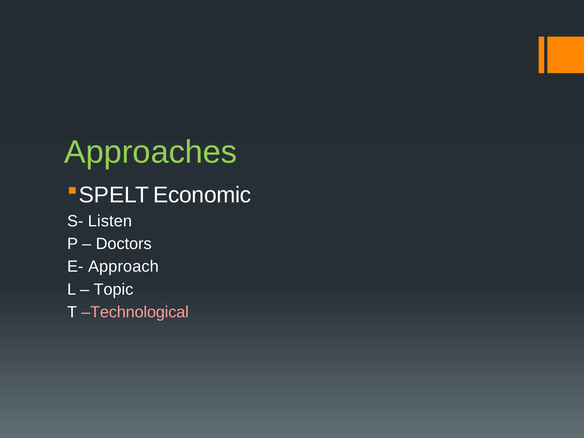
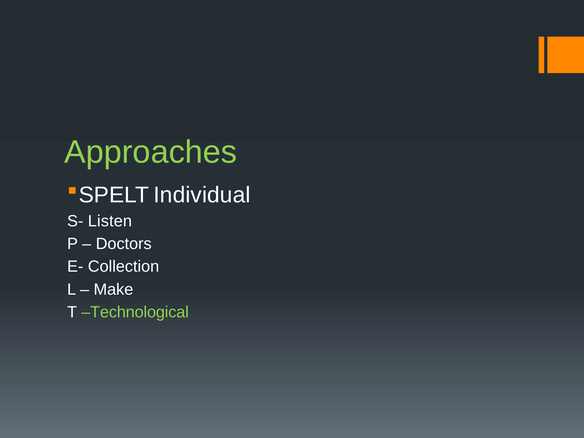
Economic: Economic -> Individual (202, 195)
Approach: Approach -> Collection (124, 267)
Topic: Topic -> Make (113, 289)
Technological colour: pink -> light green (135, 312)
